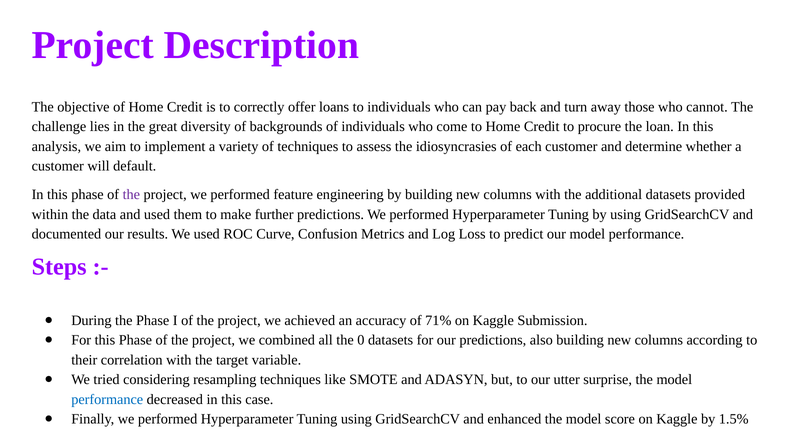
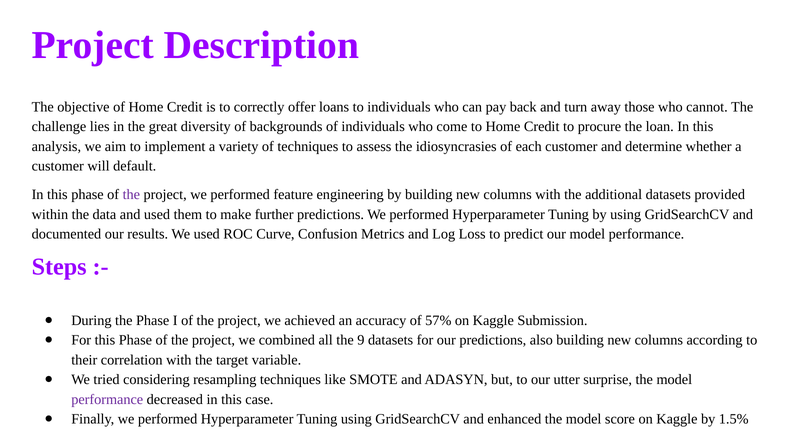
71%: 71% -> 57% (438, 320)
0: 0 -> 9 (361, 340)
performance colour: blue -> purple (107, 399)
